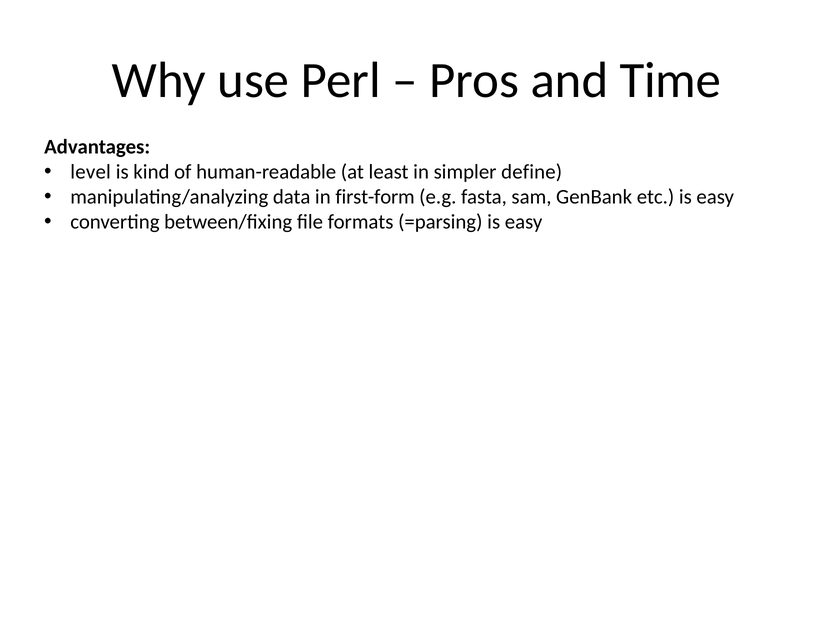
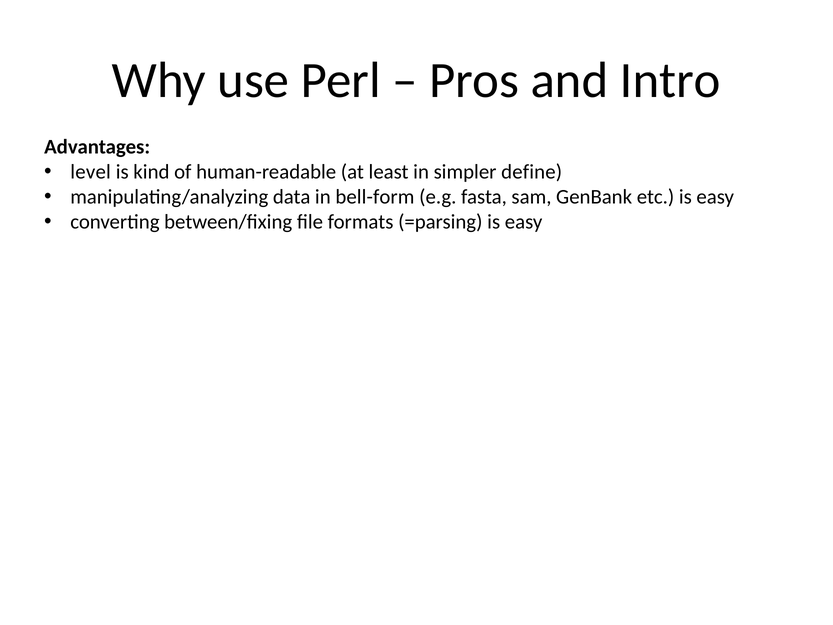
Time: Time -> Intro (670, 81)
first-form: first-form -> bell-form (375, 197)
